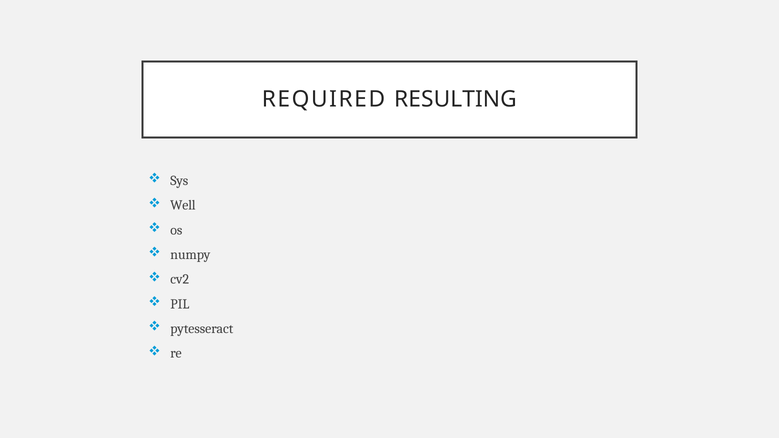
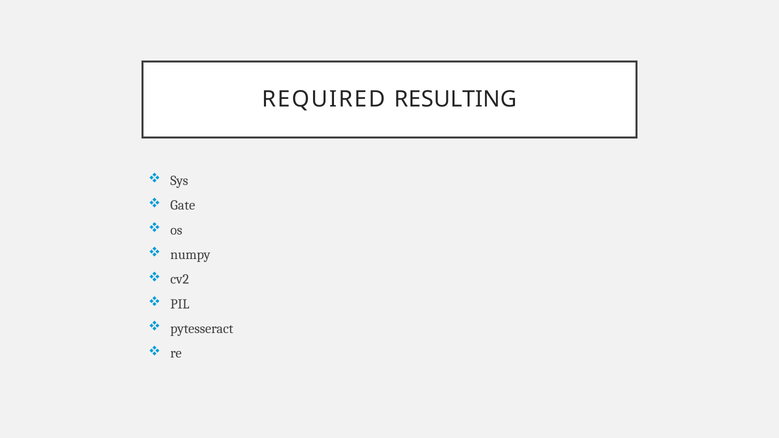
Well: Well -> Gate (183, 205)
